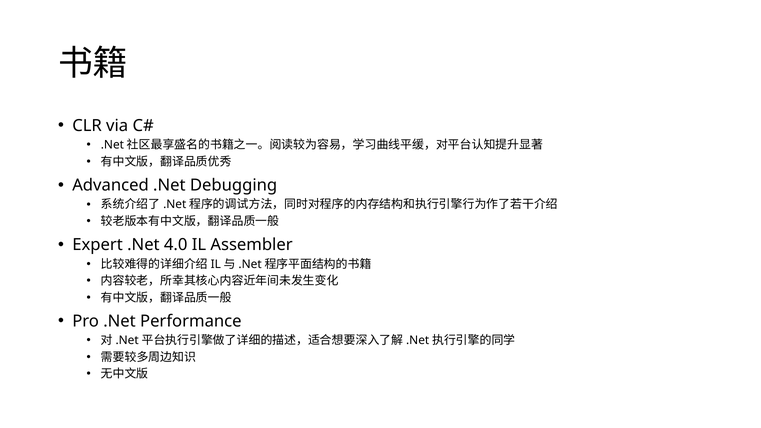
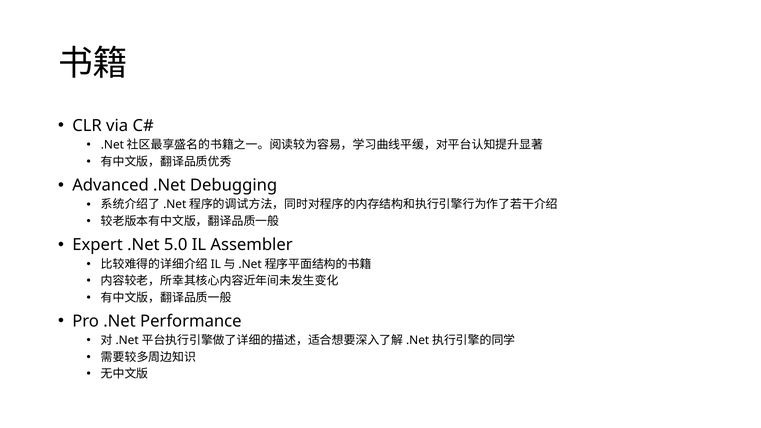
4.0: 4.0 -> 5.0 (176, 245)
